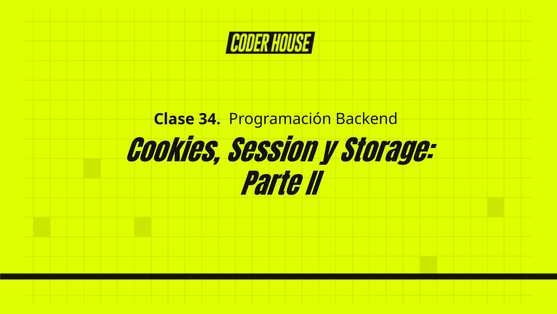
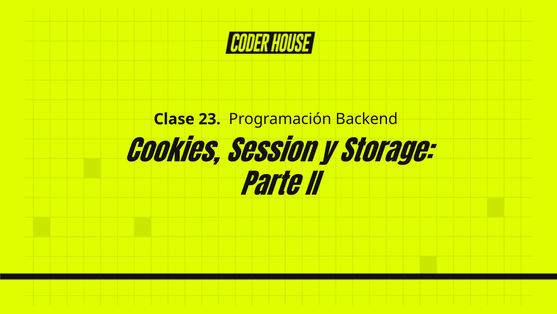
34: 34 -> 23 (210, 119)
